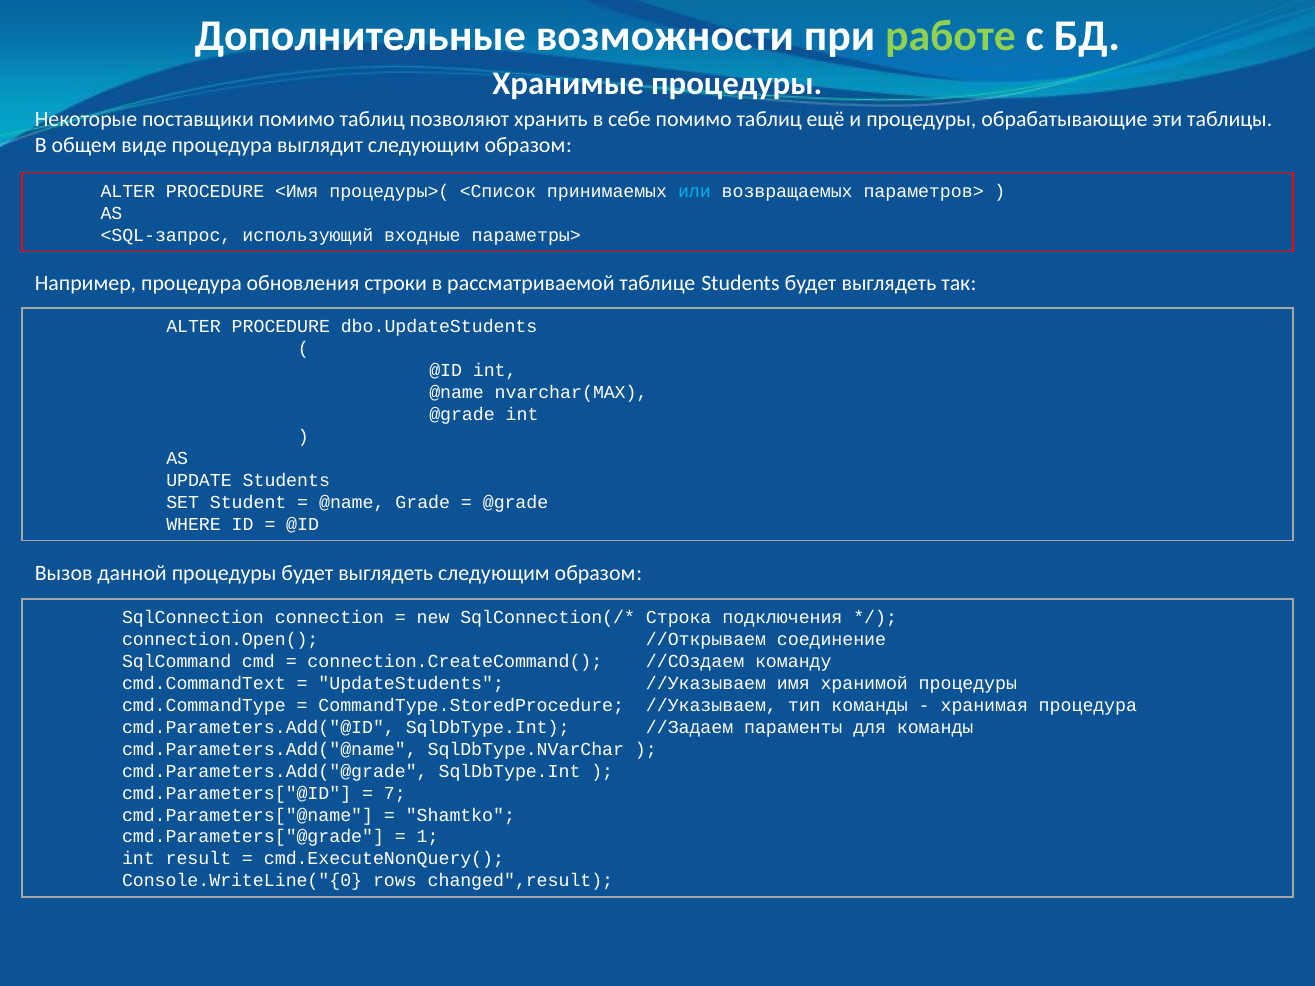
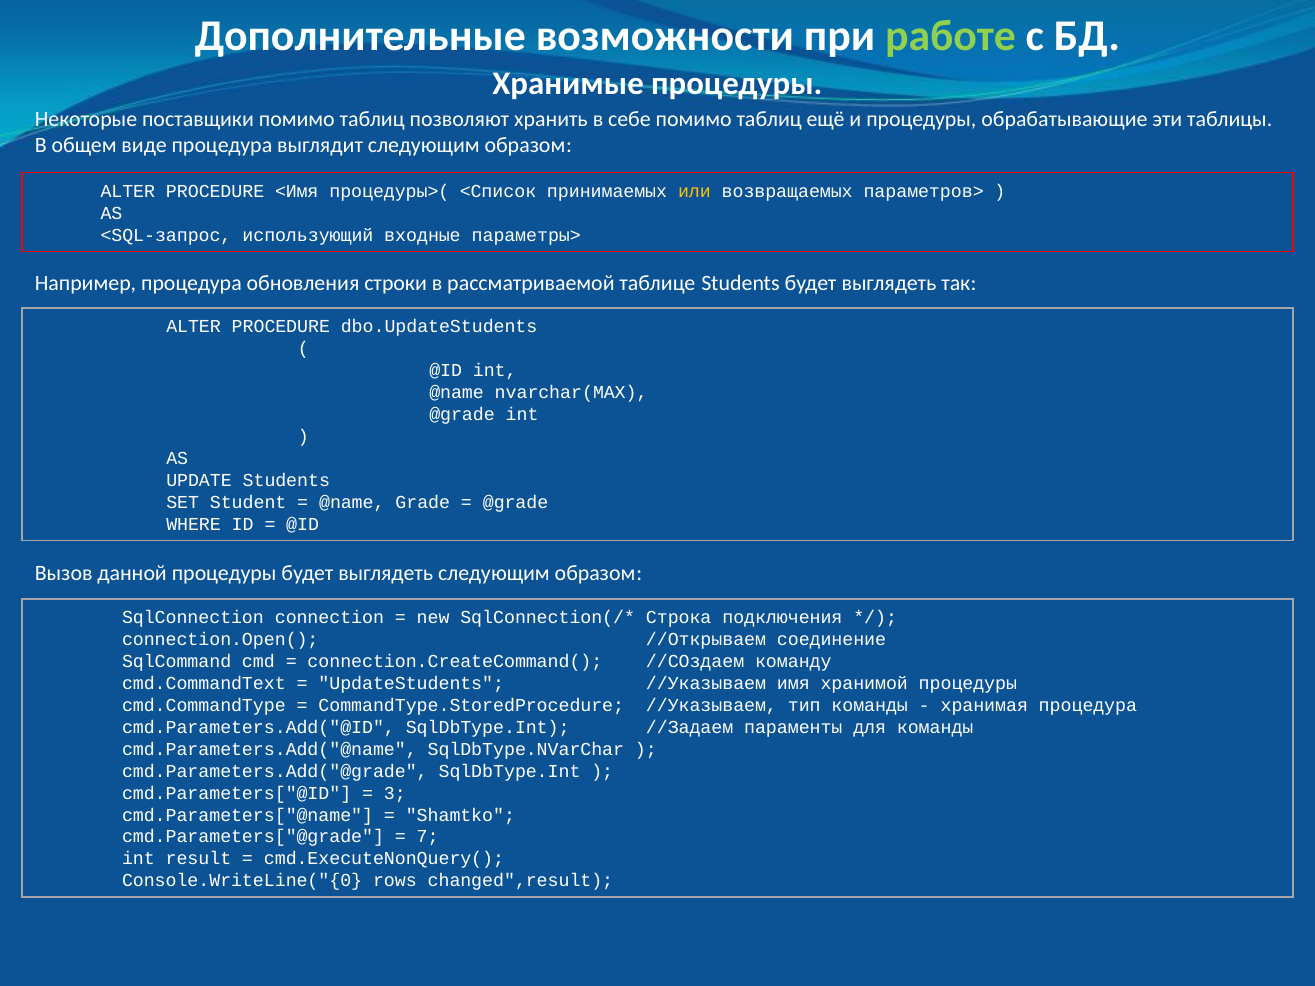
или colour: light blue -> yellow (694, 191)
7: 7 -> 3 (395, 793)
1: 1 -> 7 (428, 837)
